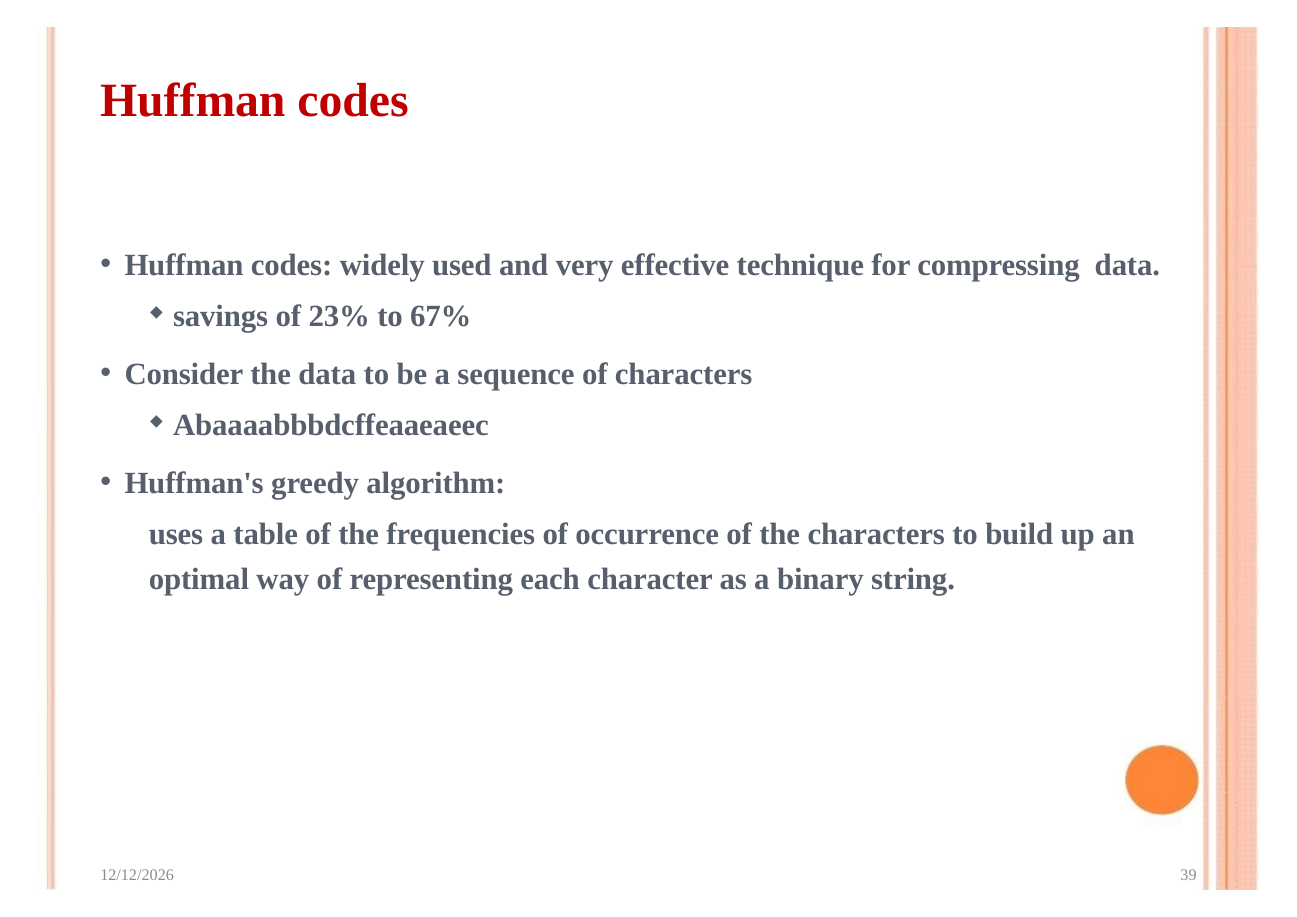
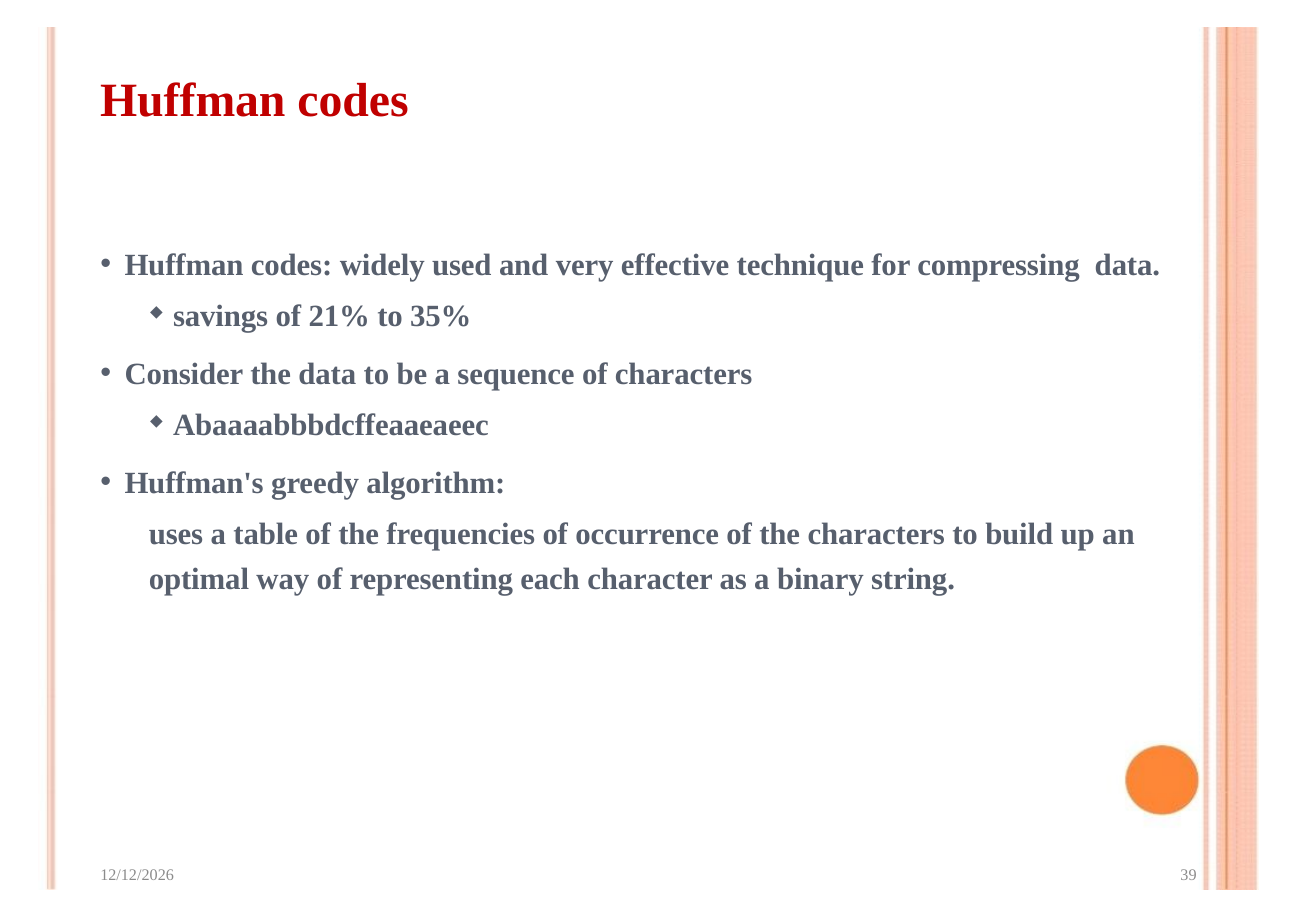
23%: 23% -> 21% (339, 317)
67%: 67% -> 35% (441, 317)
